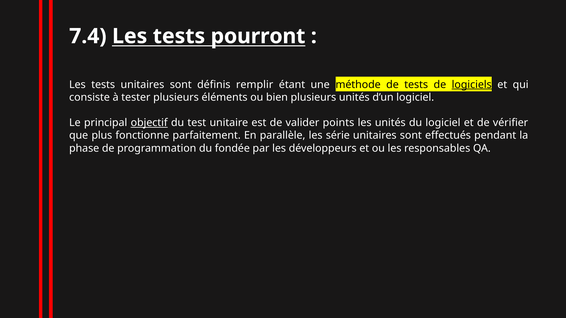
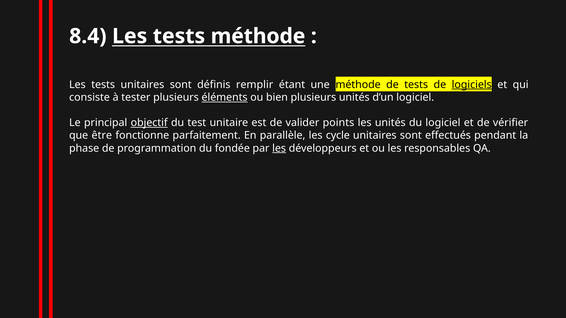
7.4: 7.4 -> 8.4 (88, 36)
tests pourront: pourront -> méthode (258, 36)
éléments underline: none -> present (225, 97)
plus: plus -> être (102, 136)
série: série -> cycle (338, 136)
les underline: none -> present (279, 148)
